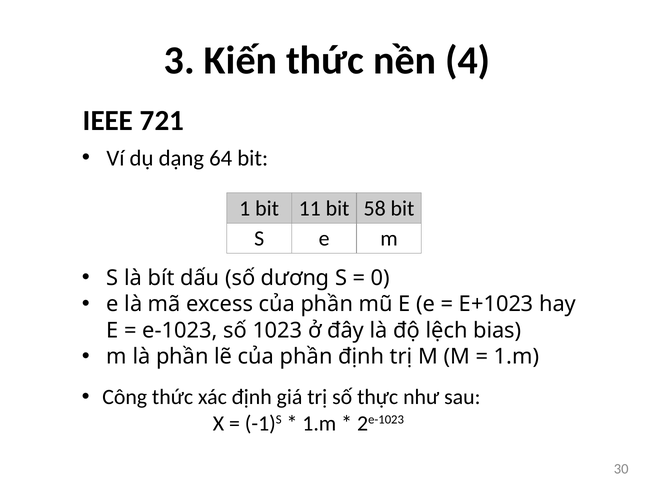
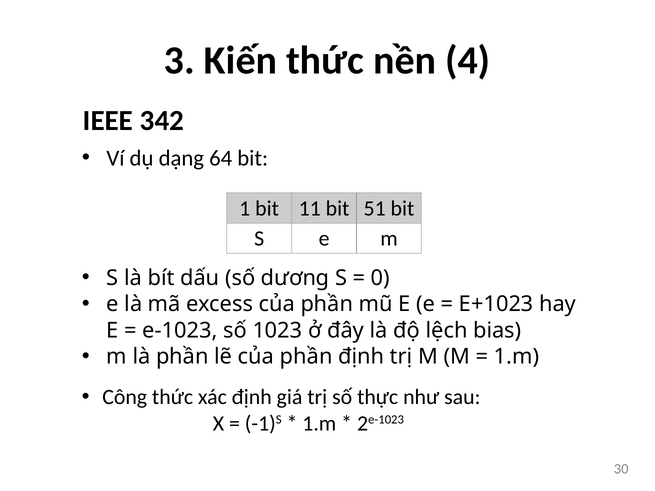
721: 721 -> 342 (162, 121)
58: 58 -> 51 (375, 208)
